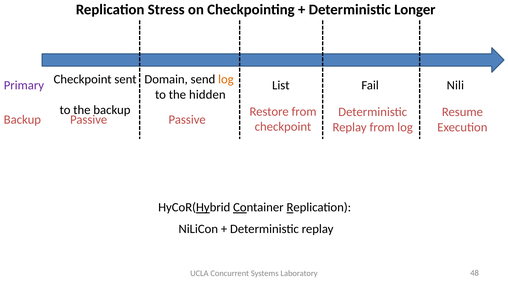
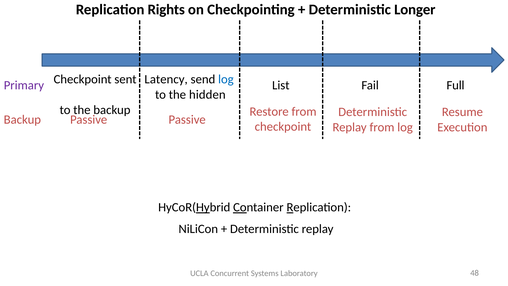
Stress: Stress -> Rights (166, 10)
Domain: Domain -> Latency (166, 79)
log colour: orange -> blue (226, 79)
Nili: Nili -> Full (455, 85)
